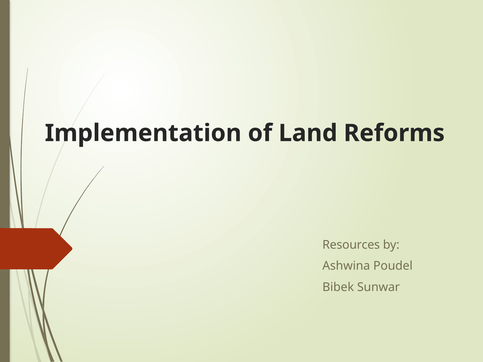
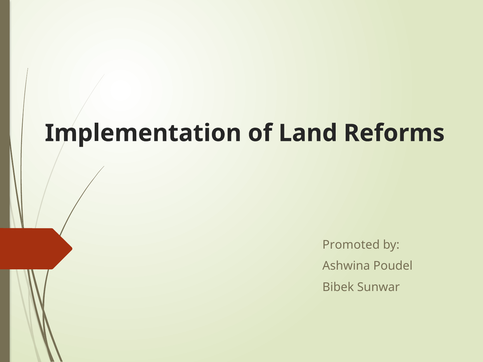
Resources: Resources -> Promoted (351, 245)
